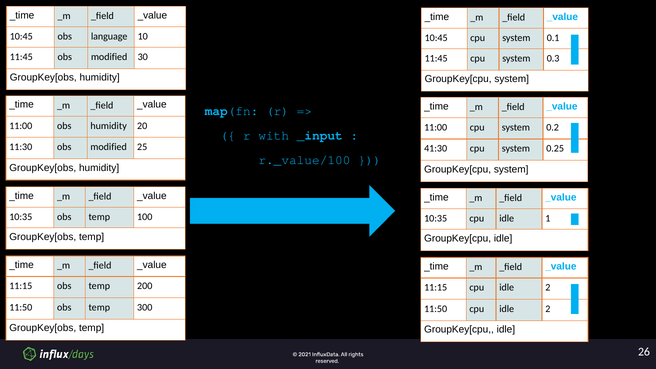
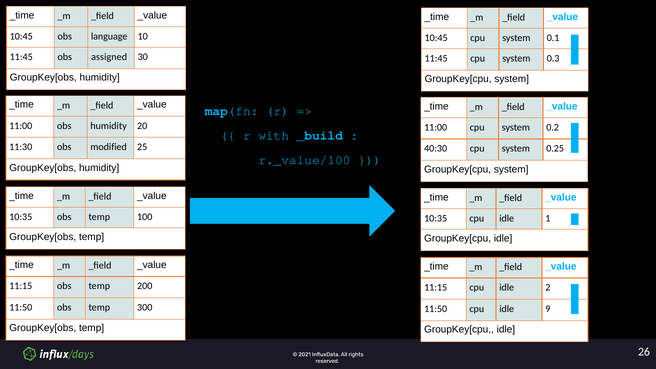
11:45 obs modified: modified -> assigned (109, 57)
_input: _input -> _build (320, 136)
41:30: 41:30 -> 40:30 (436, 149)
11:50 cpu idle 2: 2 -> 9 (548, 309)
